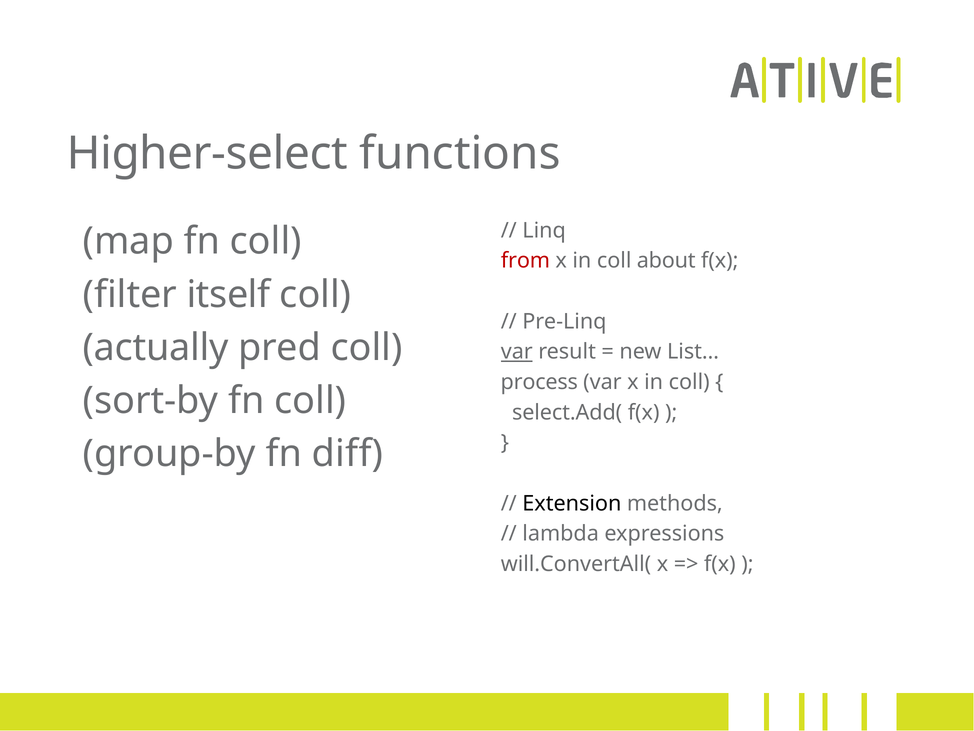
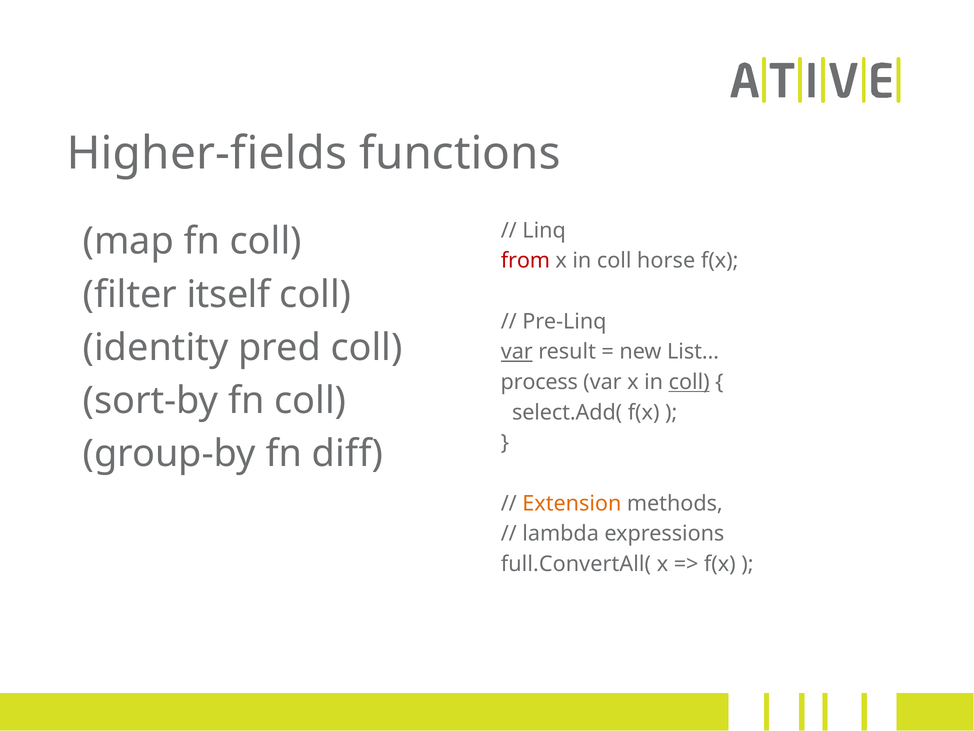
Higher-select: Higher-select -> Higher-fields (207, 153)
about: about -> horse (666, 261)
actually: actually -> identity (156, 347)
coll underline: none -> present (689, 382)
Extension colour: black -> orange (572, 503)
will.ConvertAll(: will.ConvertAll( -> full.ConvertAll( (576, 564)
